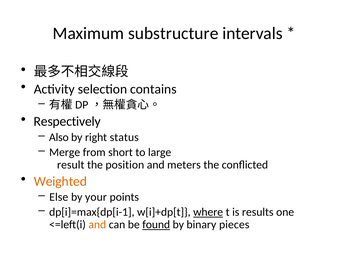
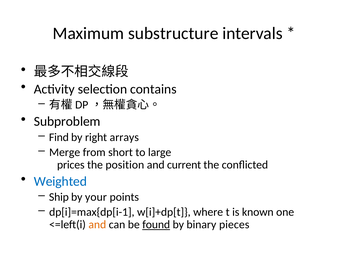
Respectively: Respectively -> Subproblem (67, 121)
Also: Also -> Find (59, 137)
status: status -> arrays (124, 137)
result: result -> prices (71, 165)
meters: meters -> current (184, 165)
Weighted colour: orange -> blue (60, 181)
Else: Else -> Ship (59, 197)
where underline: present -> none (208, 212)
results: results -> known (258, 212)
